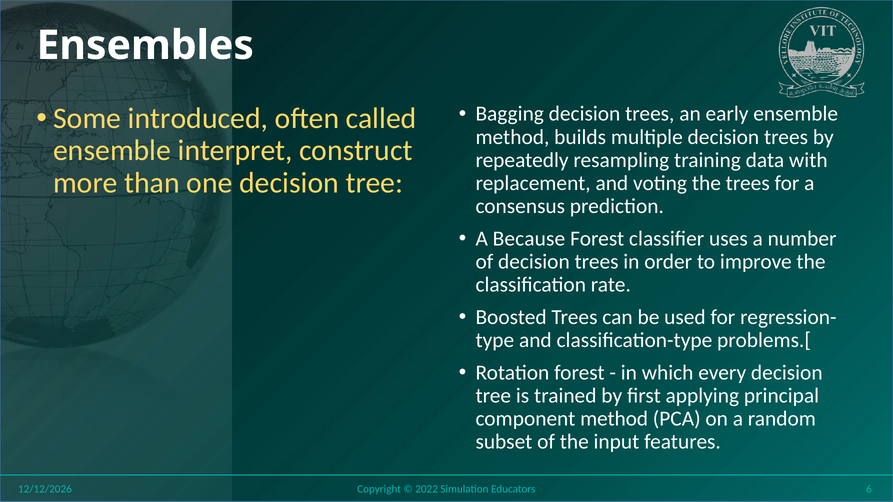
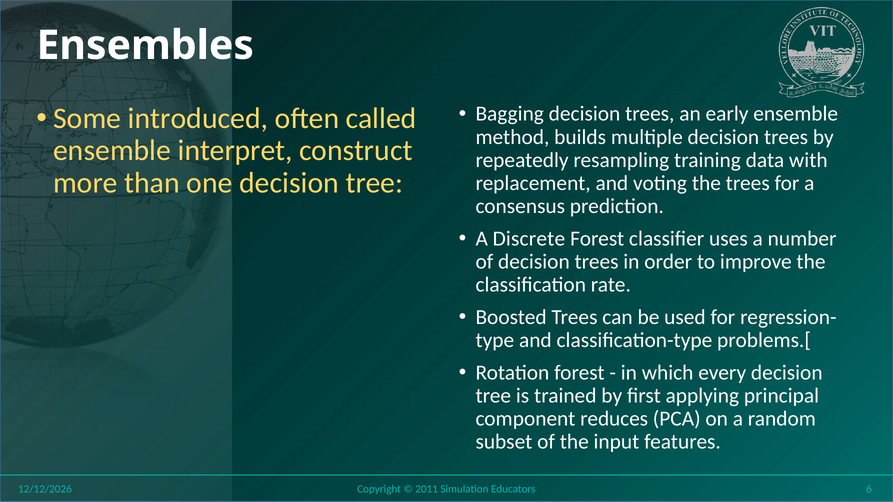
Because: Because -> Discrete (529, 239)
component method: method -> reduces (614, 419)
2022: 2022 -> 2011 (427, 489)
